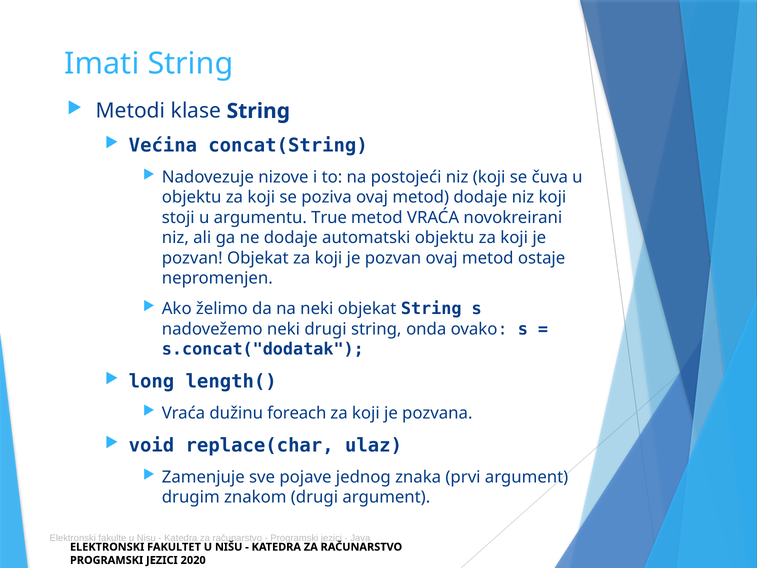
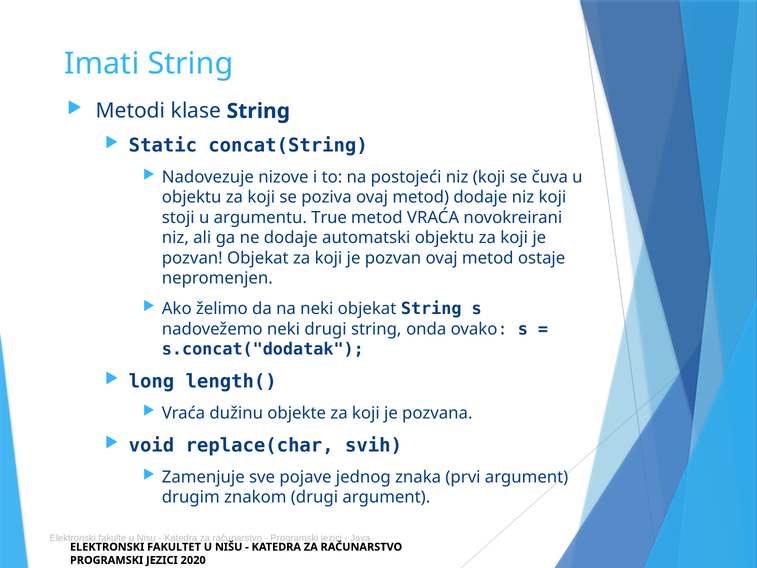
Većina: Većina -> Static (163, 145)
foreach: foreach -> objekte (297, 413)
ulaz: ulaz -> svih (374, 445)
